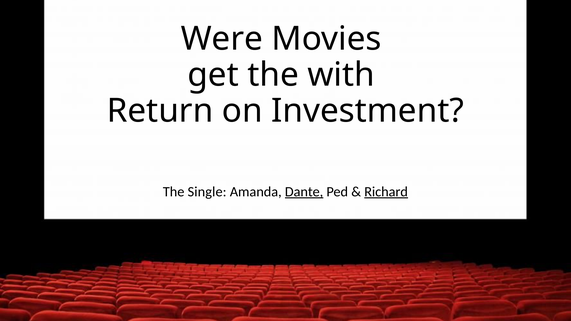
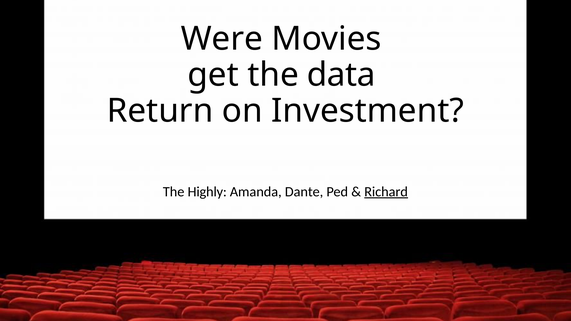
with: with -> data (341, 75)
Single: Single -> Highly (207, 192)
Dante underline: present -> none (304, 192)
